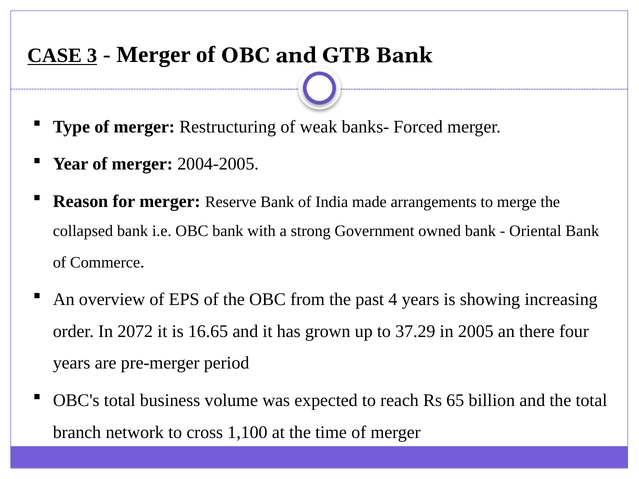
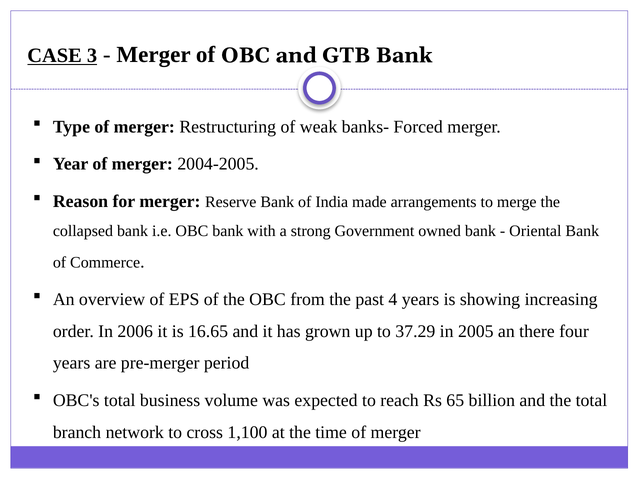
2072: 2072 -> 2006 (135, 331)
